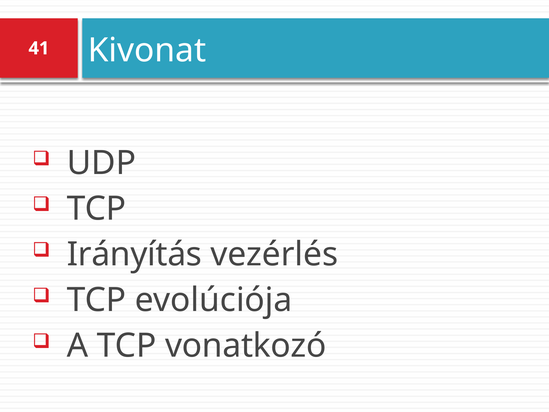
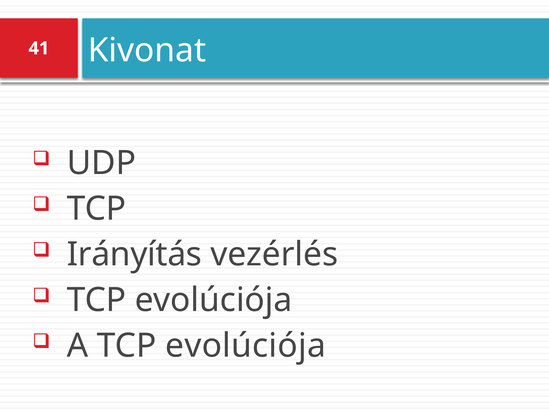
A TCP vonatkozó: vonatkozó -> evolúciója (246, 345)
